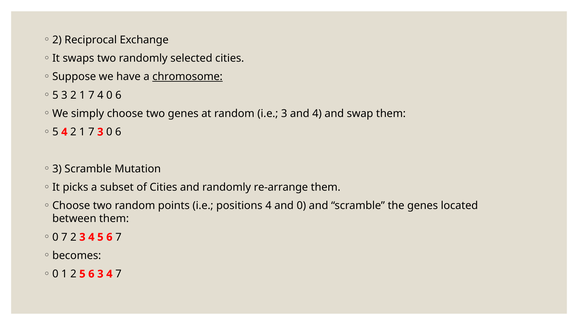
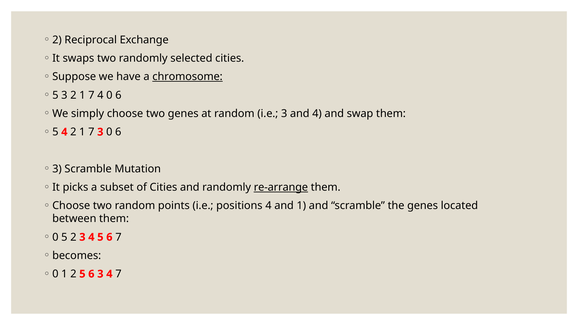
re-arrange underline: none -> present (281, 187)
and 0: 0 -> 1 (301, 206)
0 7: 7 -> 5 (64, 237)
